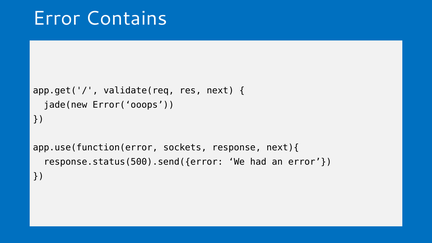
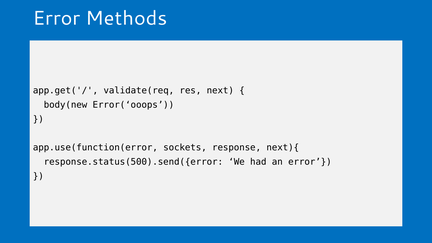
Contains: Contains -> Methods (127, 18)
jade(new: jade(new -> body(new (65, 105)
